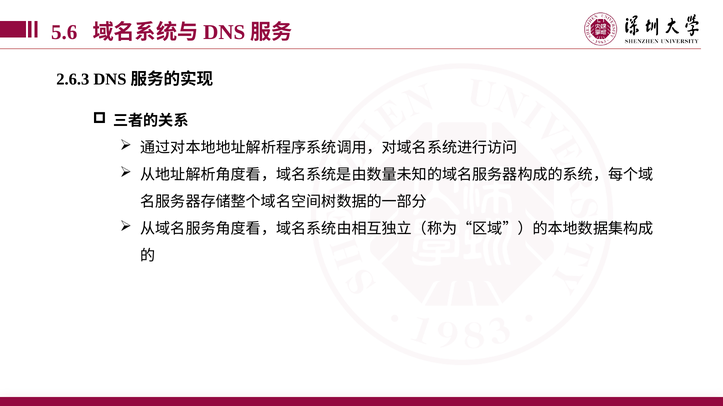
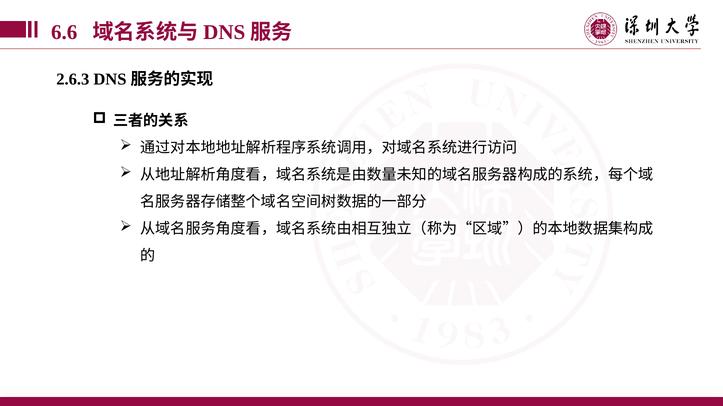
5.6: 5.6 -> 6.6 (64, 32)
